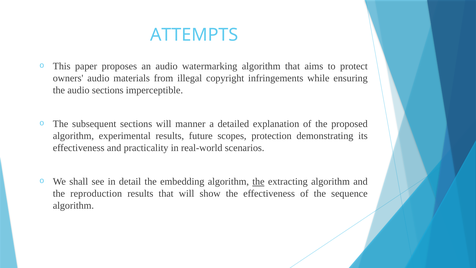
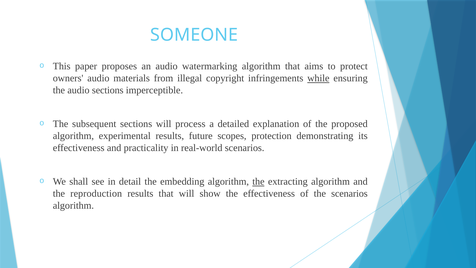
ATTEMPTS: ATTEMPTS -> SOMEONE (194, 35)
while underline: none -> present (318, 78)
manner: manner -> process (190, 124)
the sequence: sequence -> scenarios (349, 193)
